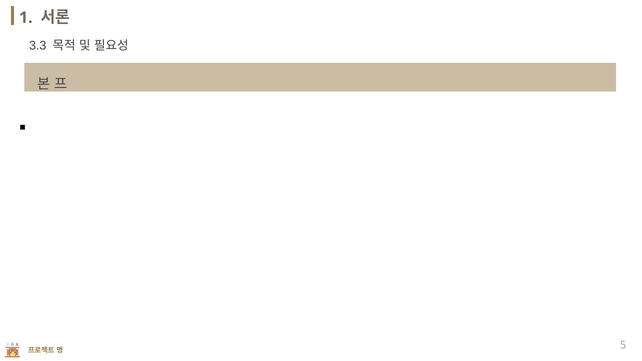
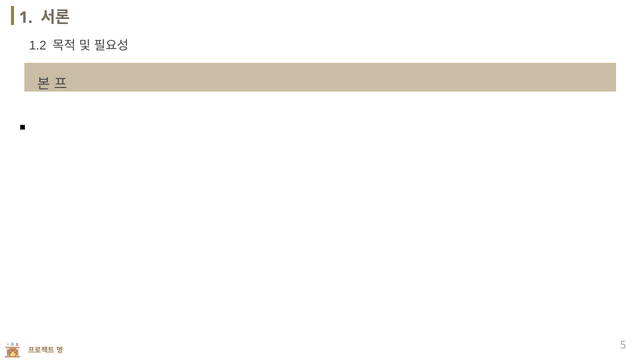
3.3: 3.3 -> 1.2 (38, 45)
